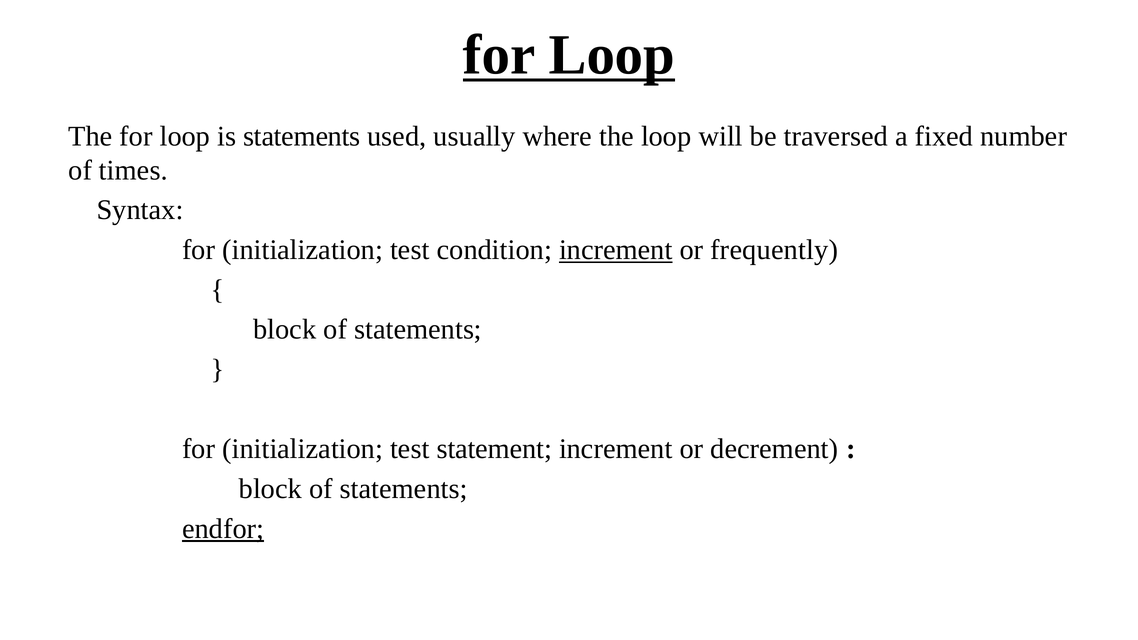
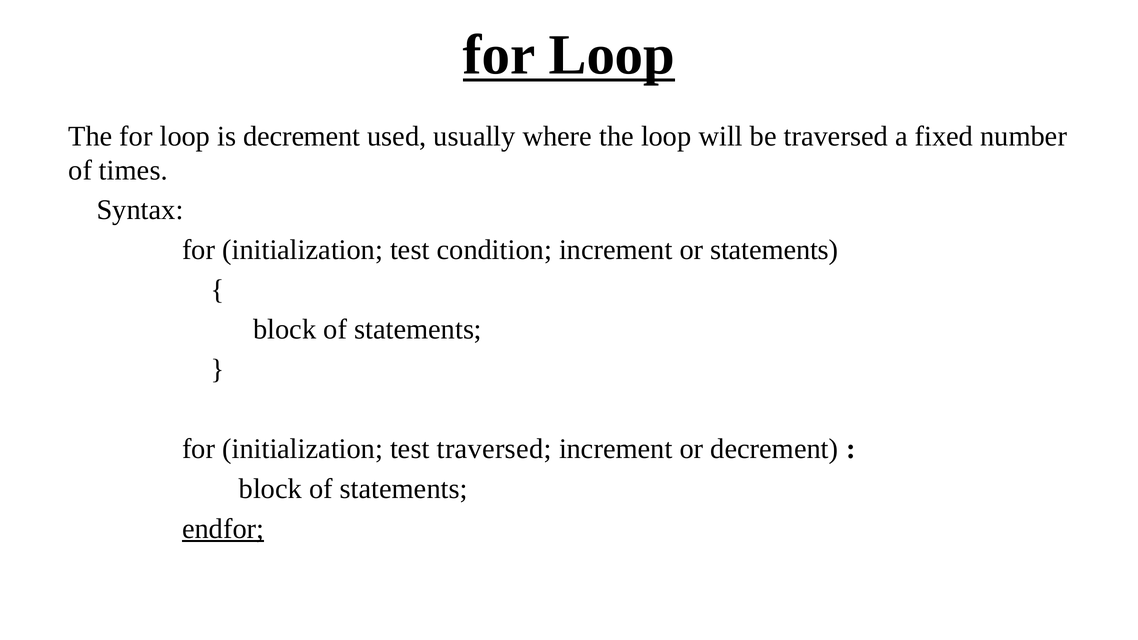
is statements: statements -> decrement (302, 136)
increment underline: present -> none (616, 250)
or frequently: frequently -> statements (774, 250)
test statement: statement -> traversed (494, 449)
